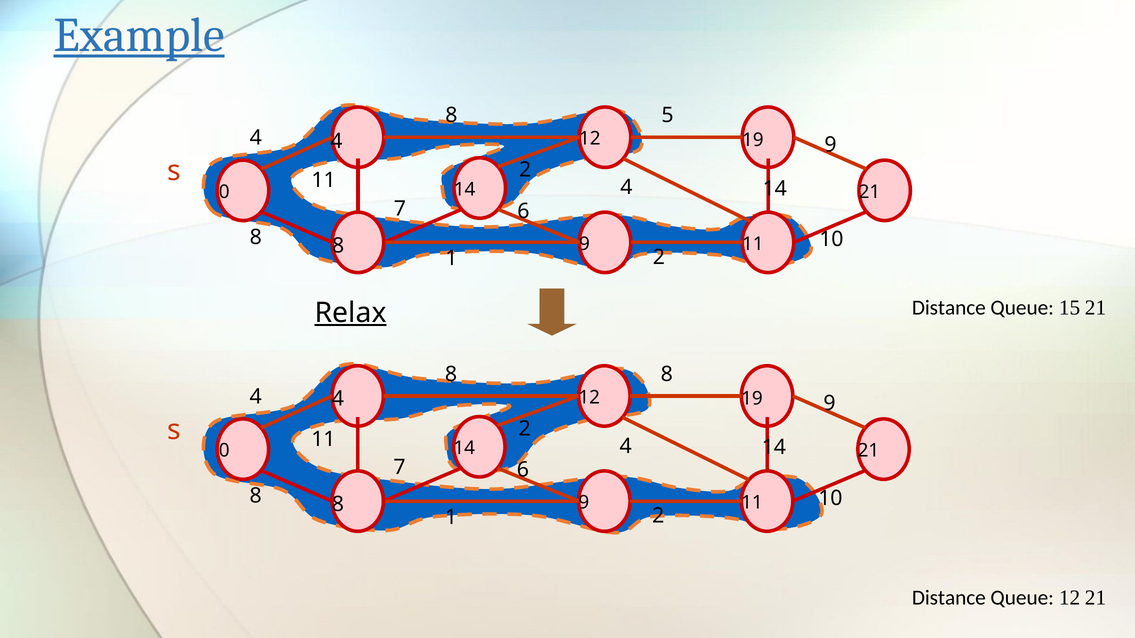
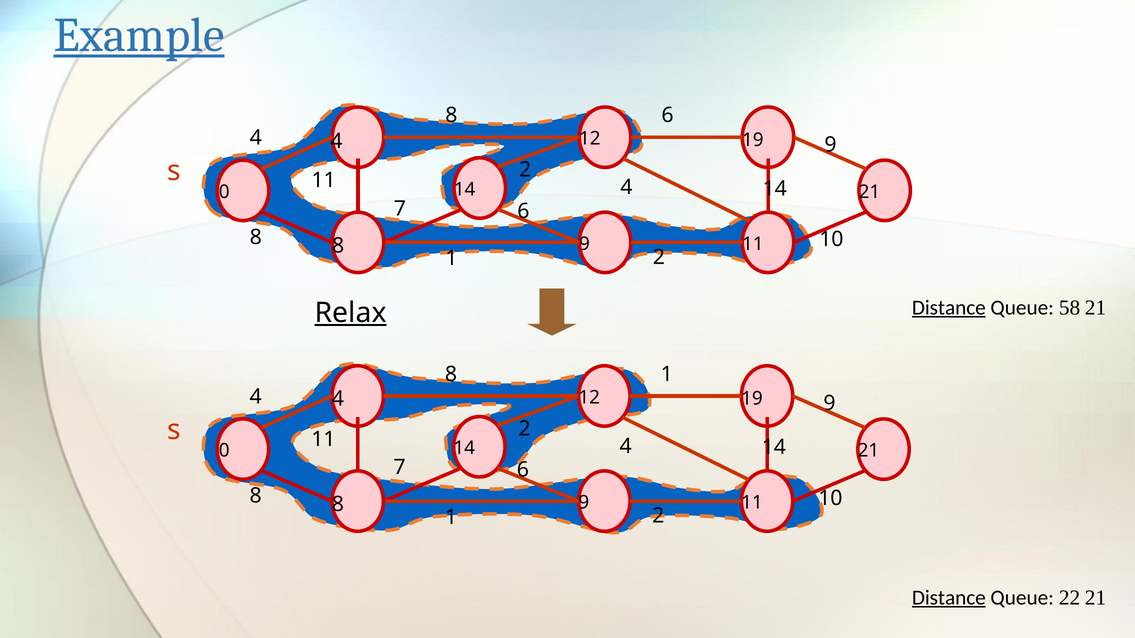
8 5: 5 -> 6 (668, 115)
Distance underline: none -> present (949, 308)
15: 15 -> 58 (1070, 308)
8 8: 8 -> 1 (667, 374)
Distance underline: none -> present (949, 598)
Queue 12: 12 -> 22 (1070, 598)
